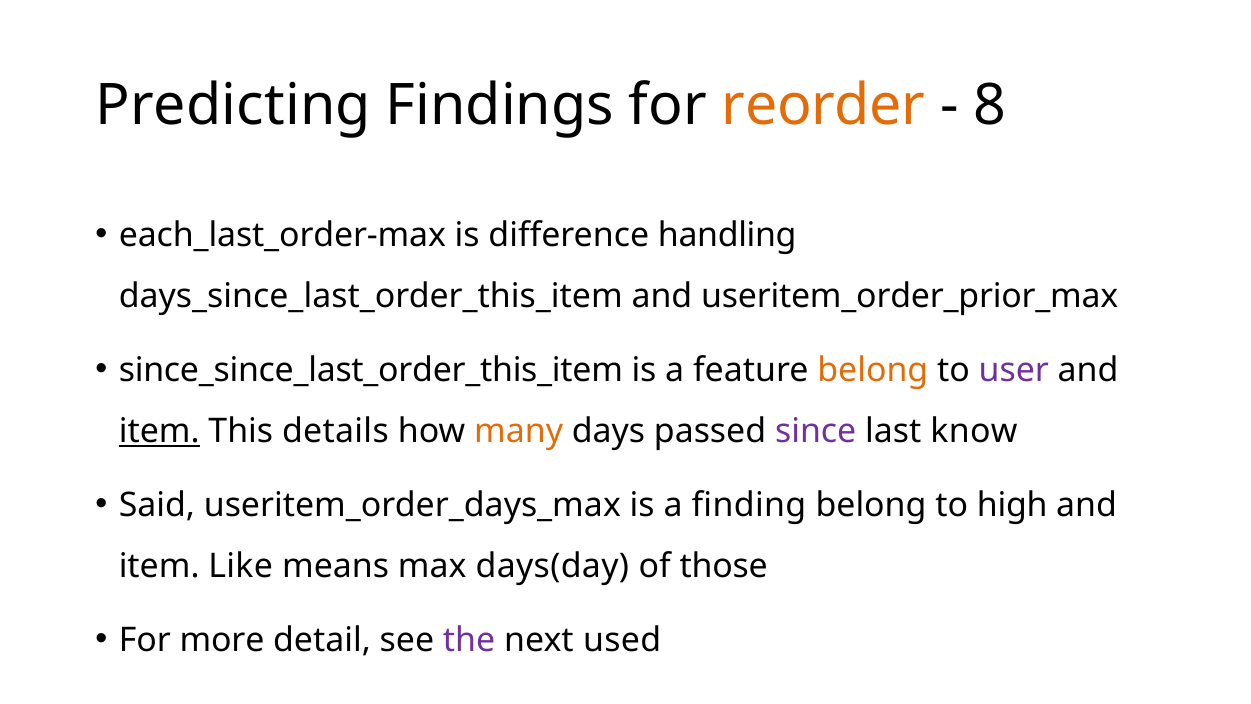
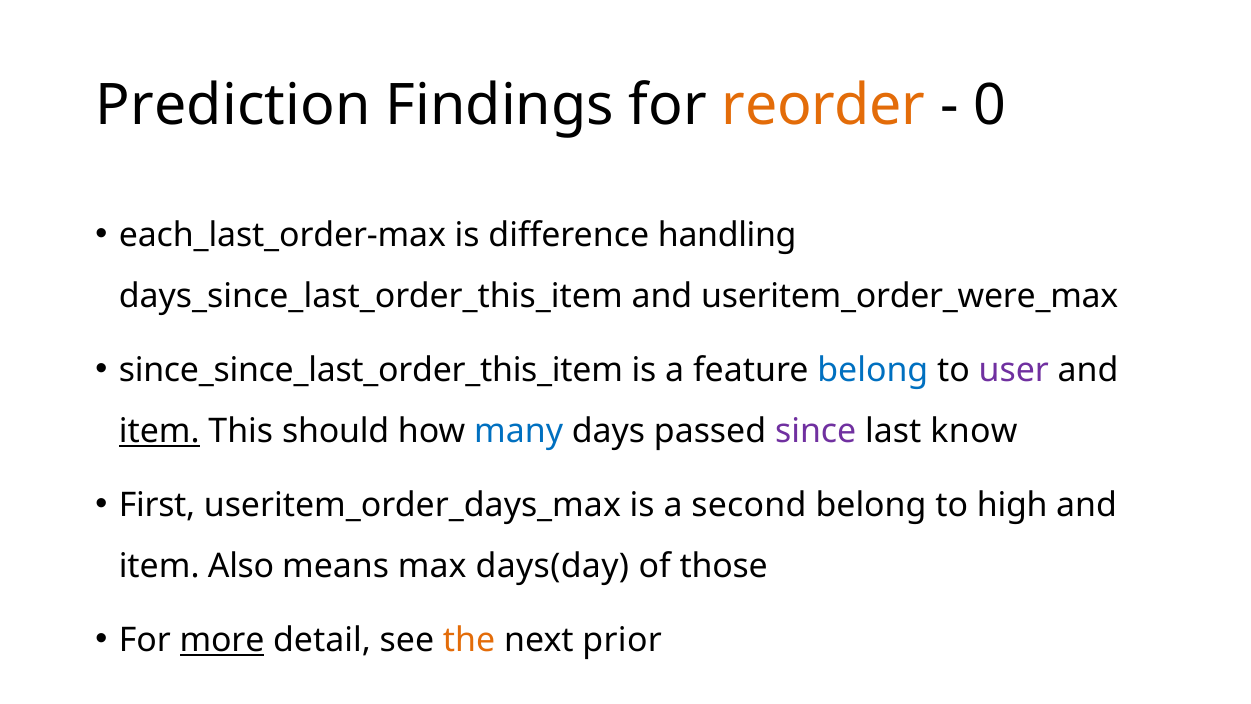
Predicting: Predicting -> Prediction (233, 105)
8: 8 -> 0 (990, 105)
useritem_order_prior_max: useritem_order_prior_max -> useritem_order_were_max (910, 296)
belong colour: orange -> blue (873, 370)
details: details -> should (336, 431)
many colour: orange -> blue (519, 431)
Said: Said -> First (157, 505)
finding: finding -> second (749, 505)
Like: Like -> Also (241, 566)
more underline: none -> present (222, 640)
the colour: purple -> orange (469, 640)
used: used -> prior (622, 640)
